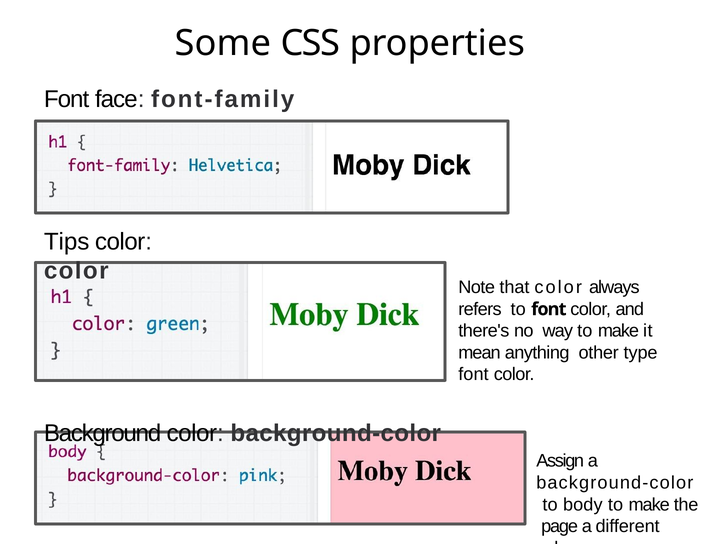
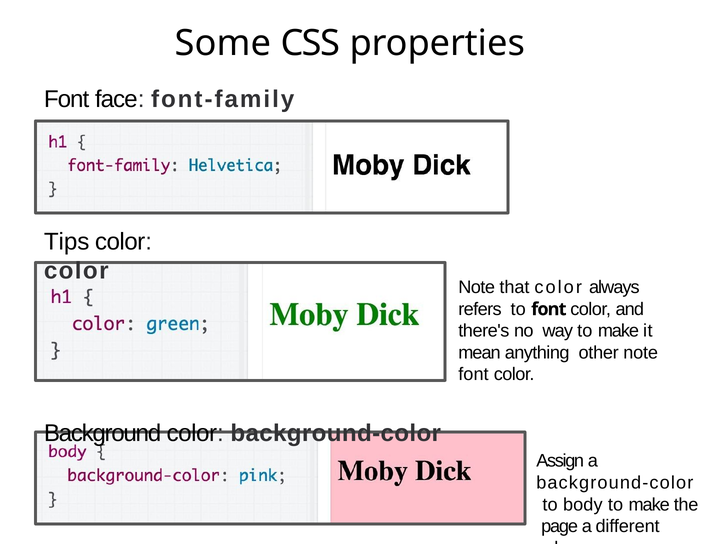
other type: type -> note (641, 353)
